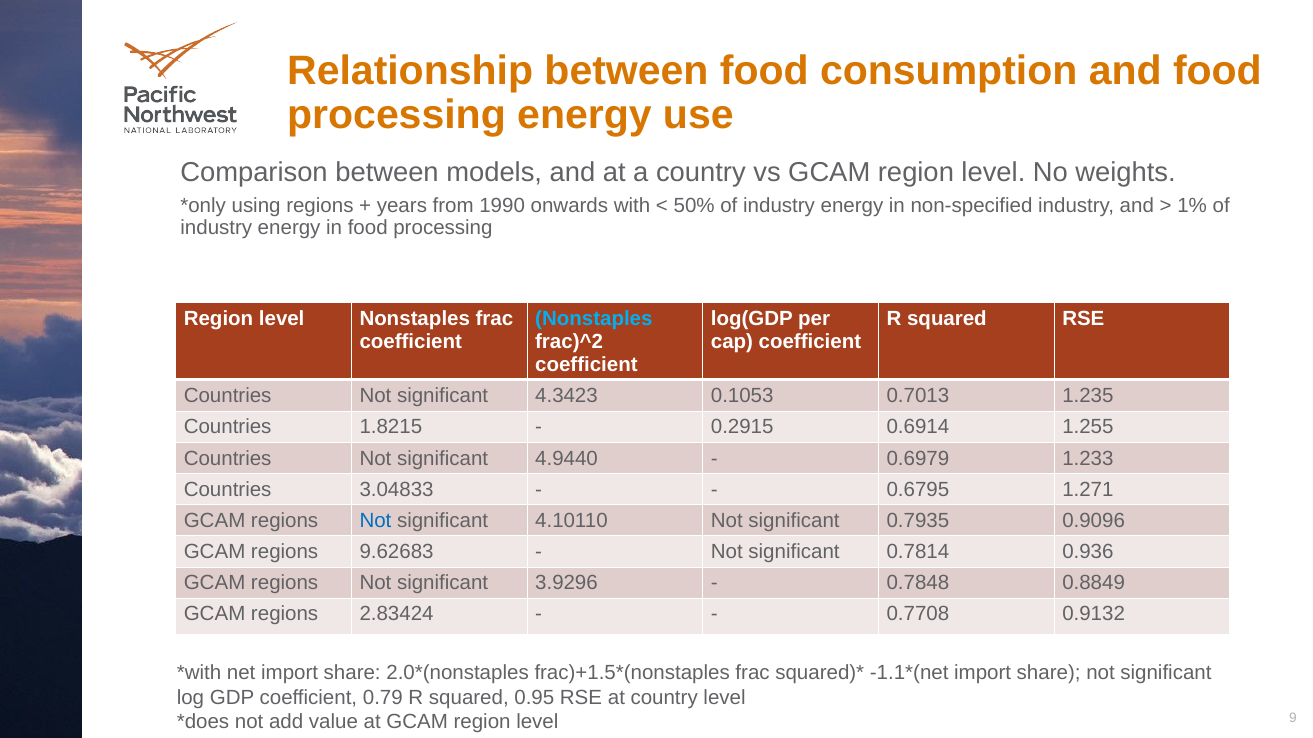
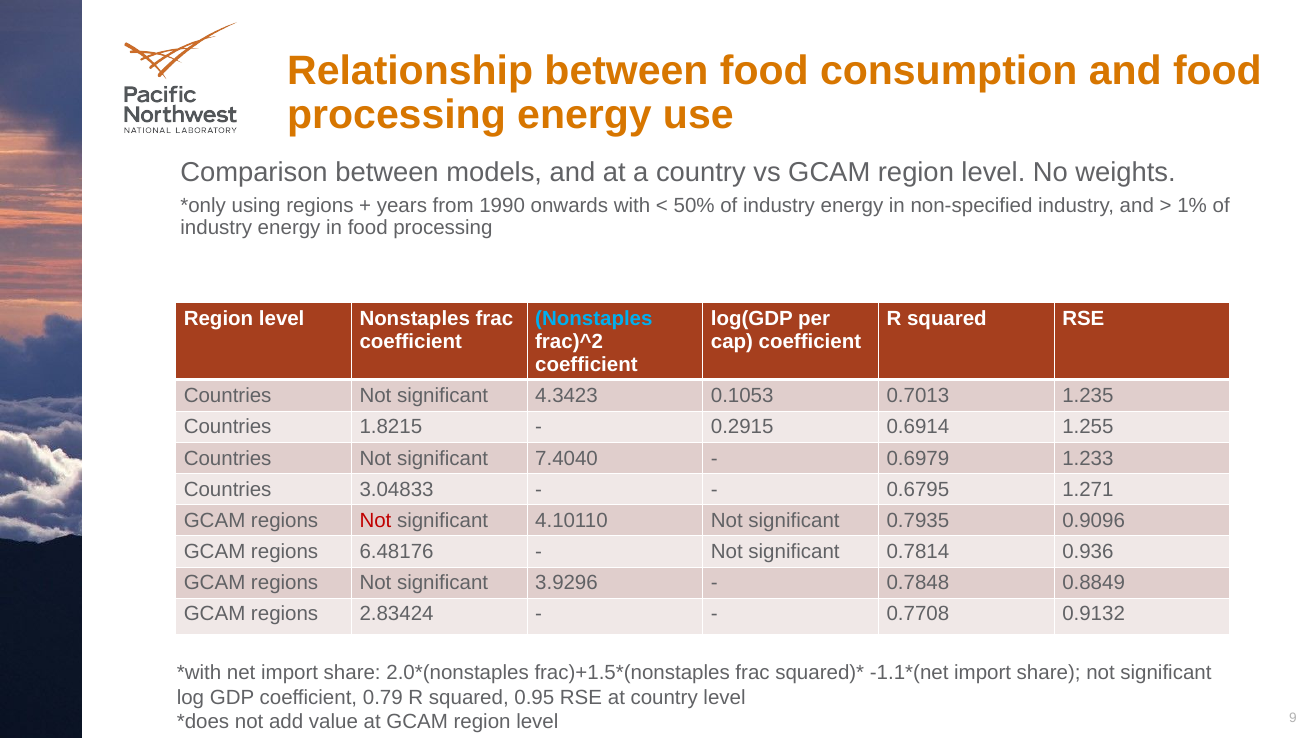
4.9440: 4.9440 -> 7.4040 (567, 459)
Not colour: blue -> red (375, 521)
9.62683: 9.62683 -> 6.48176 (397, 552)
